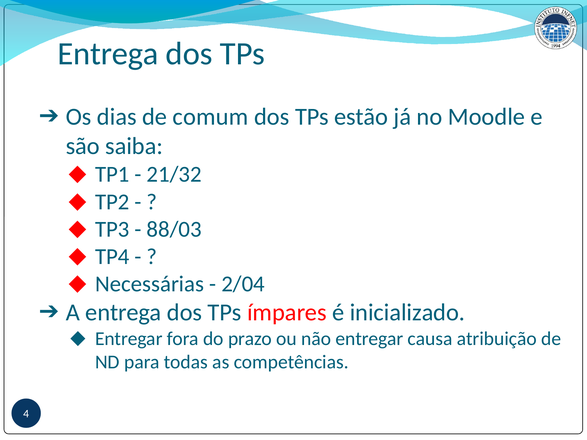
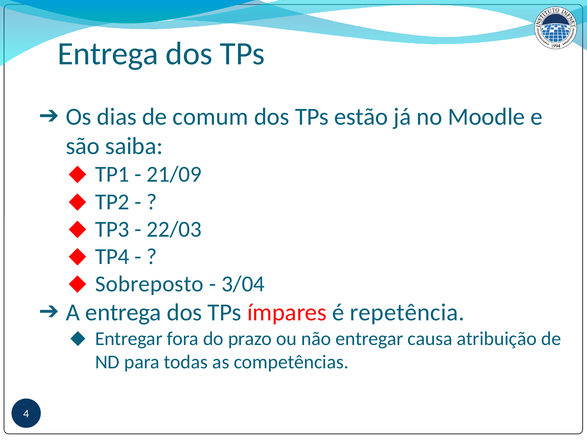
21/32: 21/32 -> 21/09 (174, 175)
88/03: 88/03 -> 22/03 (174, 229)
Necessárias: Necessárias -> Sobreposto (149, 284)
2/04: 2/04 -> 3/04 (243, 284)
inicializado: inicializado -> repetência (407, 313)
